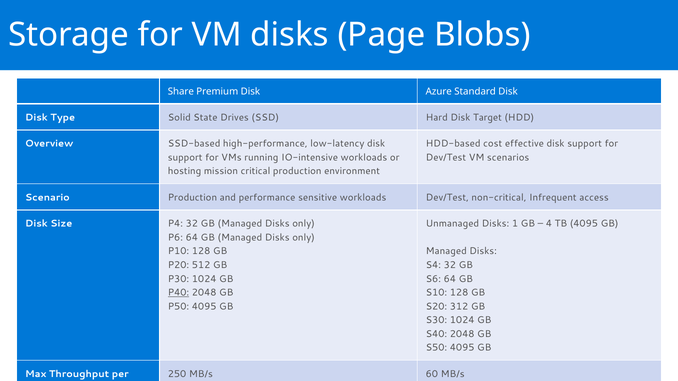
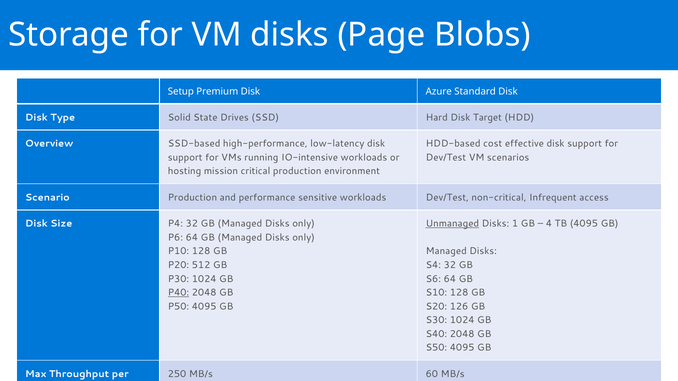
Share: Share -> Setup (181, 92)
Unmanaged underline: none -> present (452, 224)
312: 312 -> 126 (459, 307)
